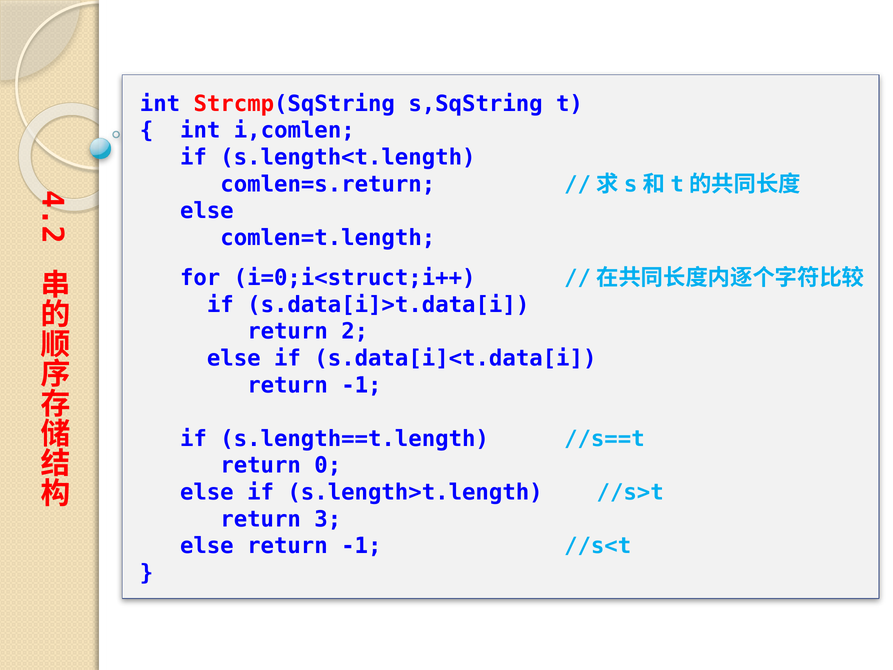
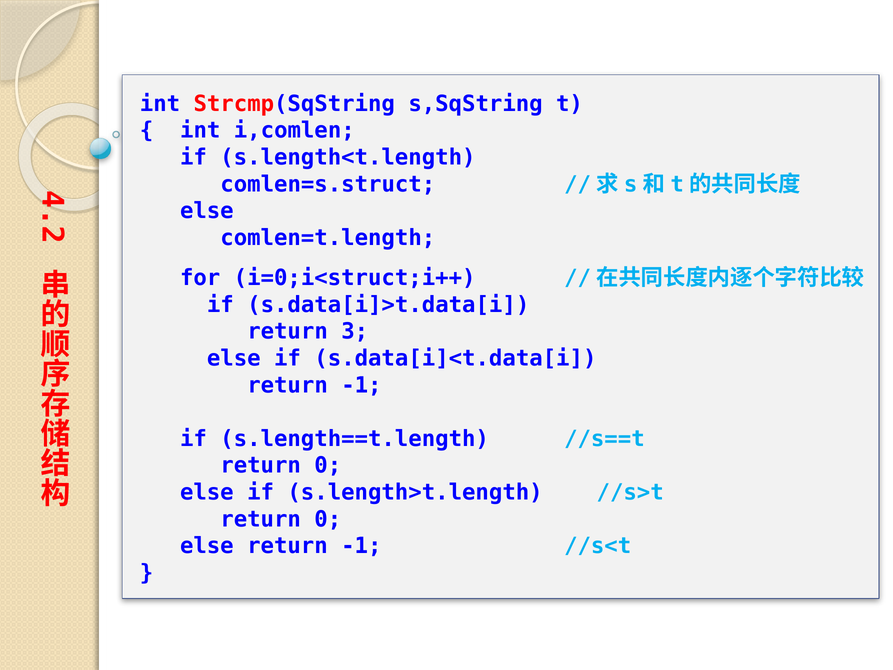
comlen=s.return: comlen=s.return -> comlen=s.struct (328, 184)
return 2: 2 -> 3 (355, 331)
3: 3 -> 0 (328, 519)
